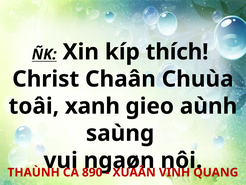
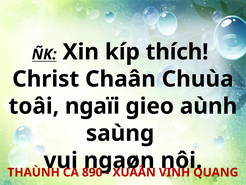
xanh: xanh -> ngaïi (92, 106)
